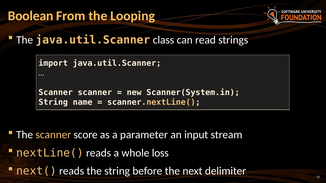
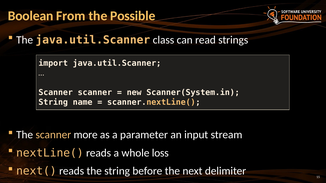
Looping: Looping -> Possible (133, 16)
score: score -> more (86, 135)
